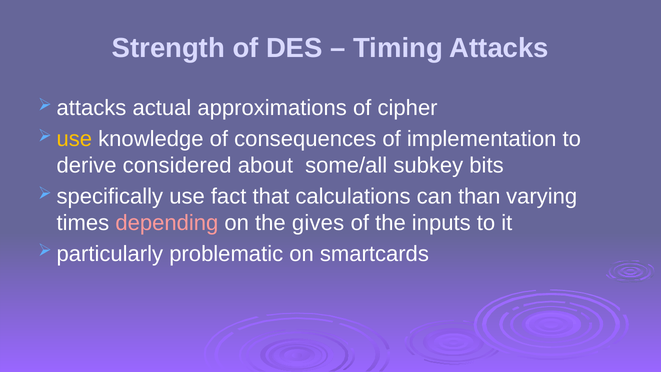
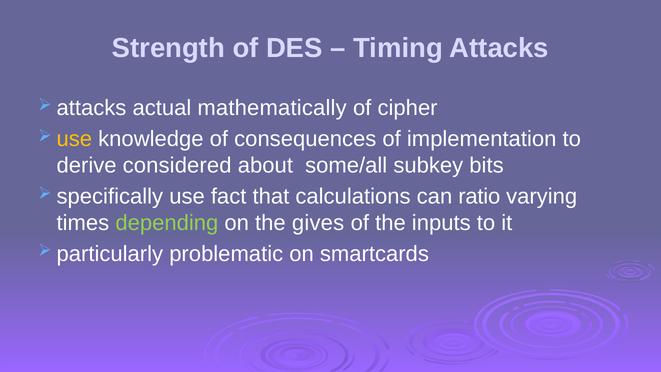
approximations: approximations -> mathematically (272, 108)
than: than -> ratio (479, 196)
depending colour: pink -> light green (167, 223)
